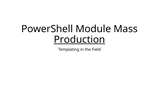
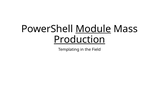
Module underline: none -> present (93, 29)
